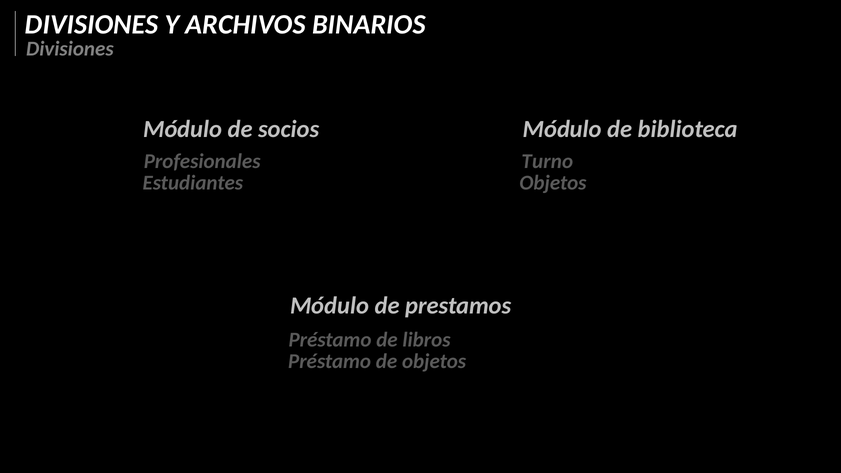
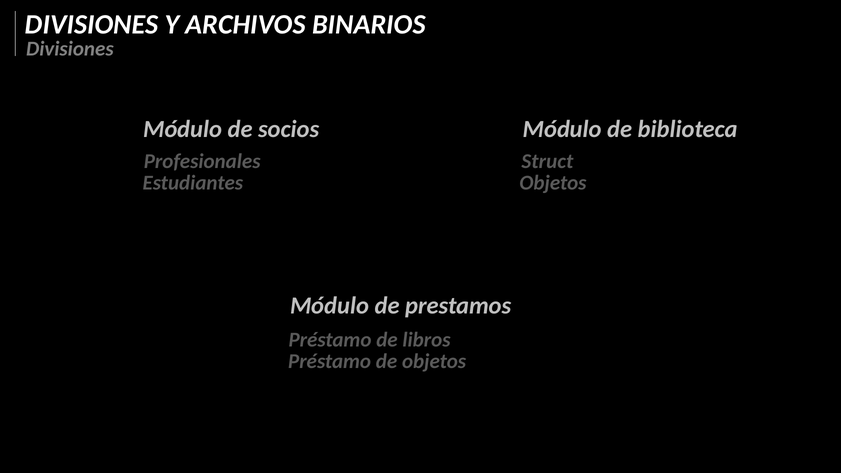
Turno: Turno -> Struct (547, 161)
